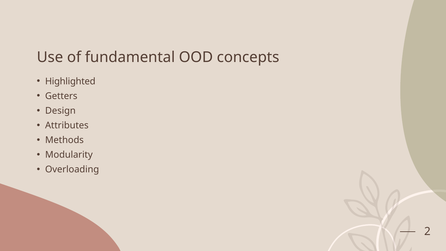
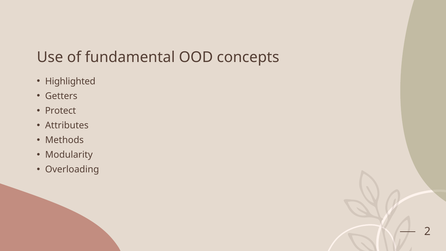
Design: Design -> Protect (61, 111)
